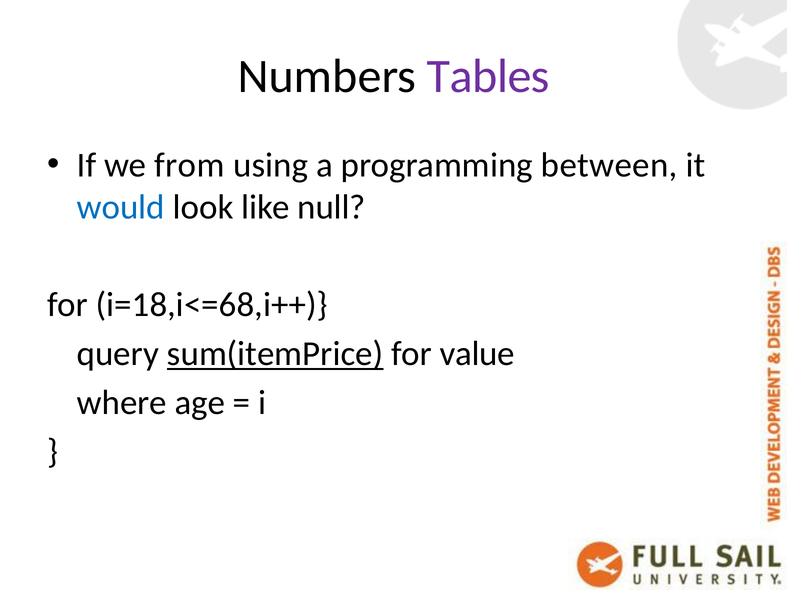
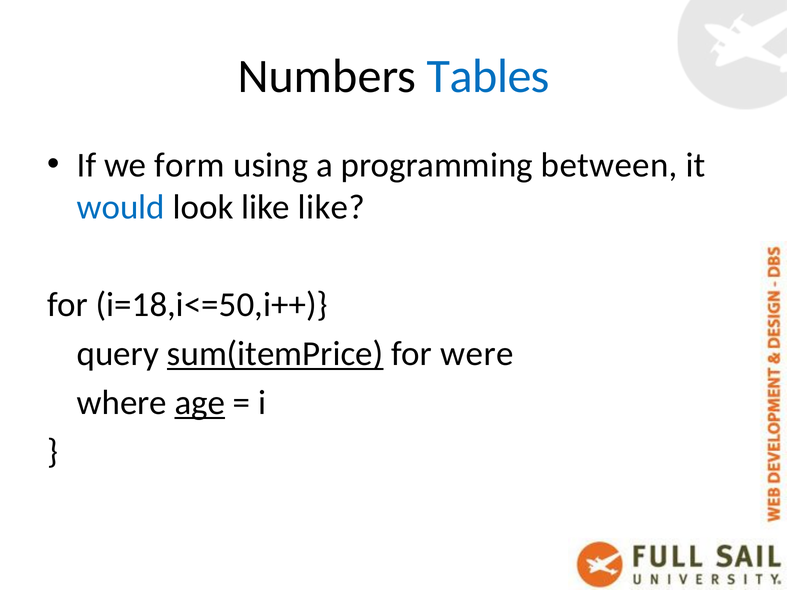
Tables colour: purple -> blue (488, 76)
from: from -> form (190, 165)
like null: null -> like (331, 207)
i=18,i<=68,i++: i=18,i<=68,i++ -> i=18,i<=50,i++ (212, 305)
value: value -> were (477, 354)
age underline: none -> present (200, 403)
